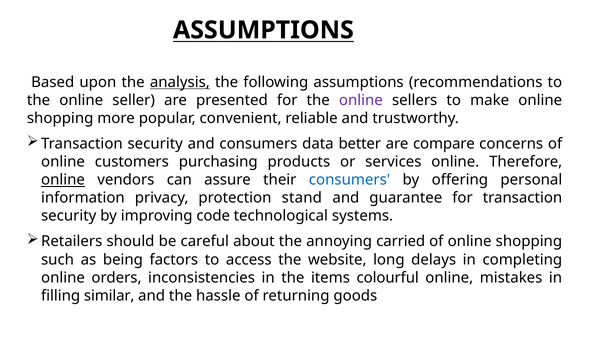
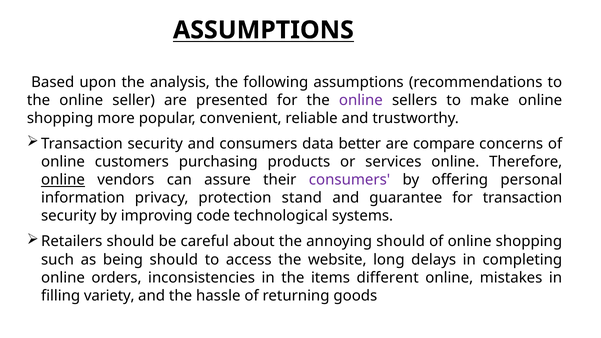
analysis underline: present -> none (180, 82)
consumers colour: blue -> purple (350, 180)
annoying carried: carried -> should (401, 242)
being factors: factors -> should (174, 260)
colourful: colourful -> different (388, 278)
similar: similar -> variety (109, 296)
